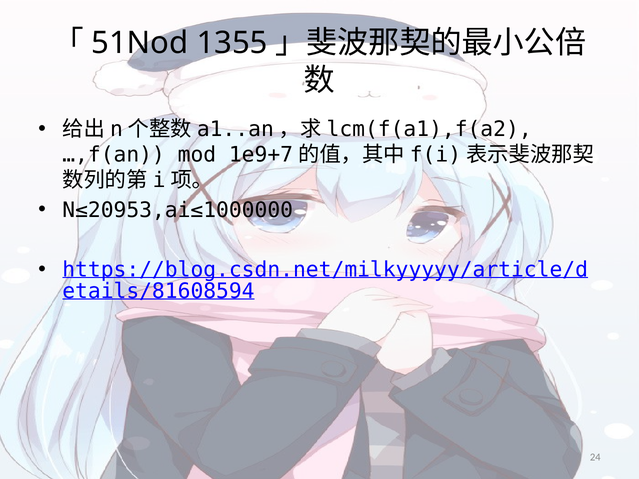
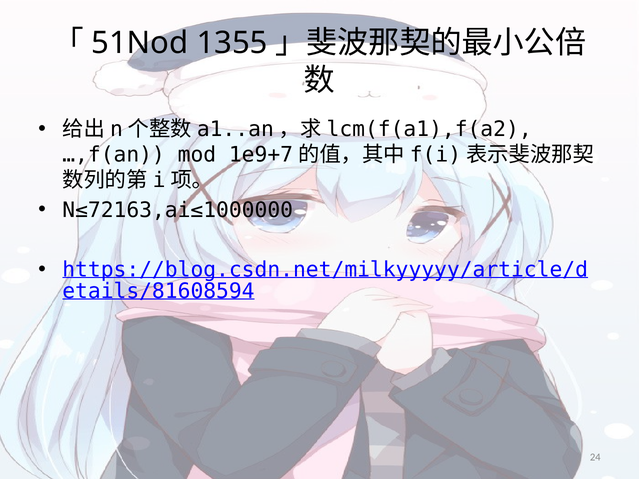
N≤20953,ai≤1000000: N≤20953,ai≤1000000 -> N≤72163,ai≤1000000 (178, 210)
